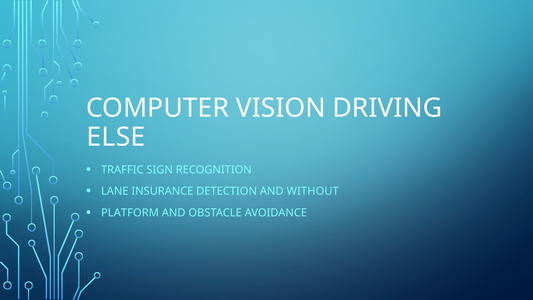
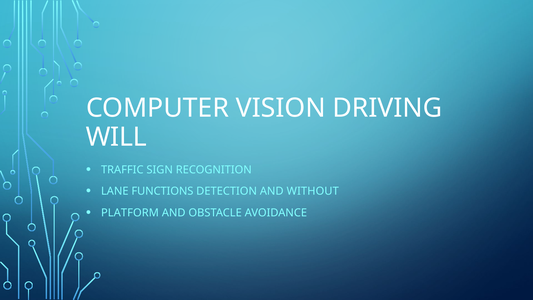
ELSE: ELSE -> WILL (116, 137)
INSURANCE: INSURANCE -> FUNCTIONS (162, 191)
